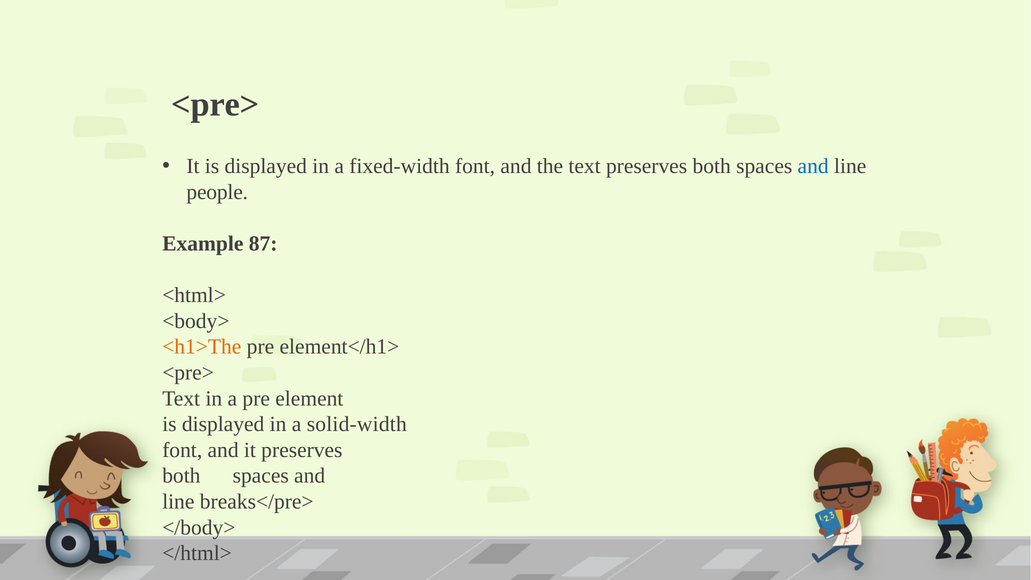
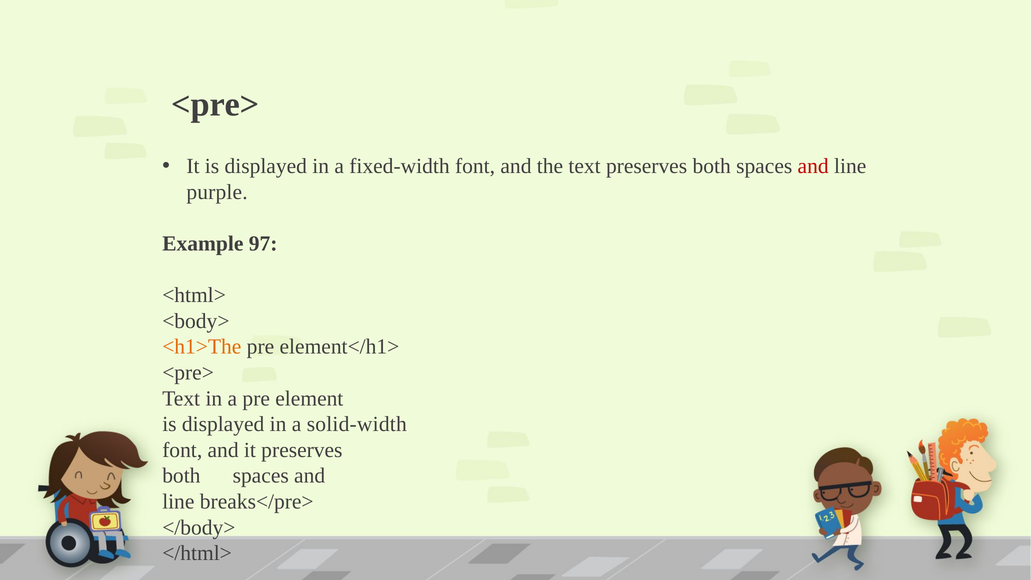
and colour: blue -> red (813, 166)
people: people -> purple (217, 192)
87: 87 -> 97 (263, 244)
